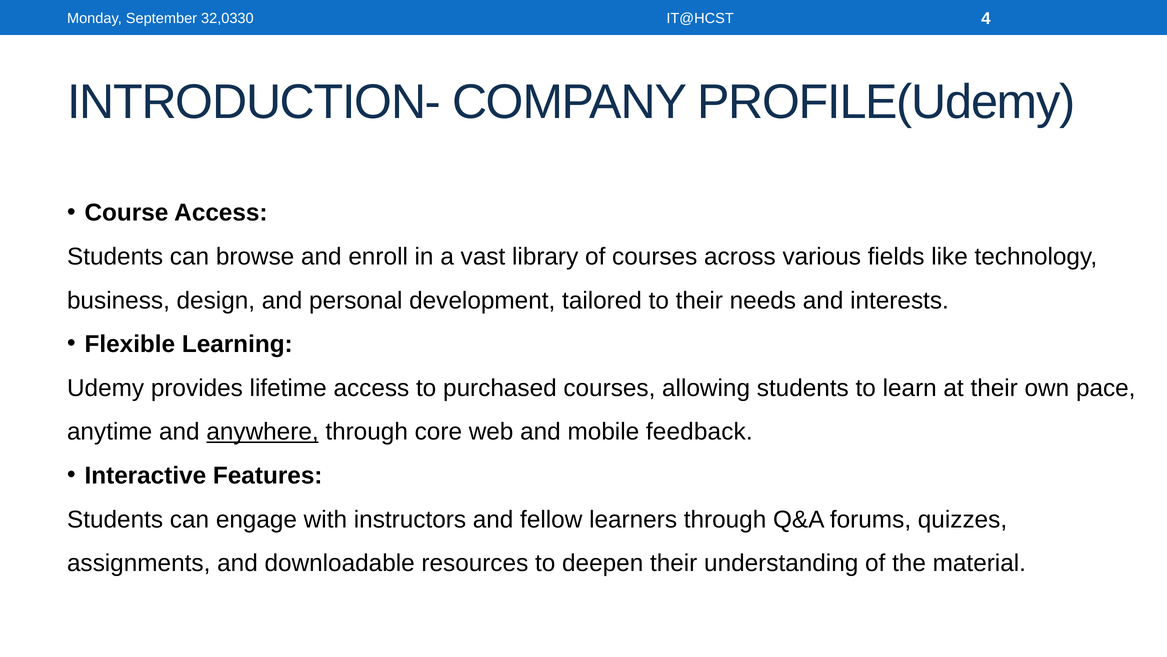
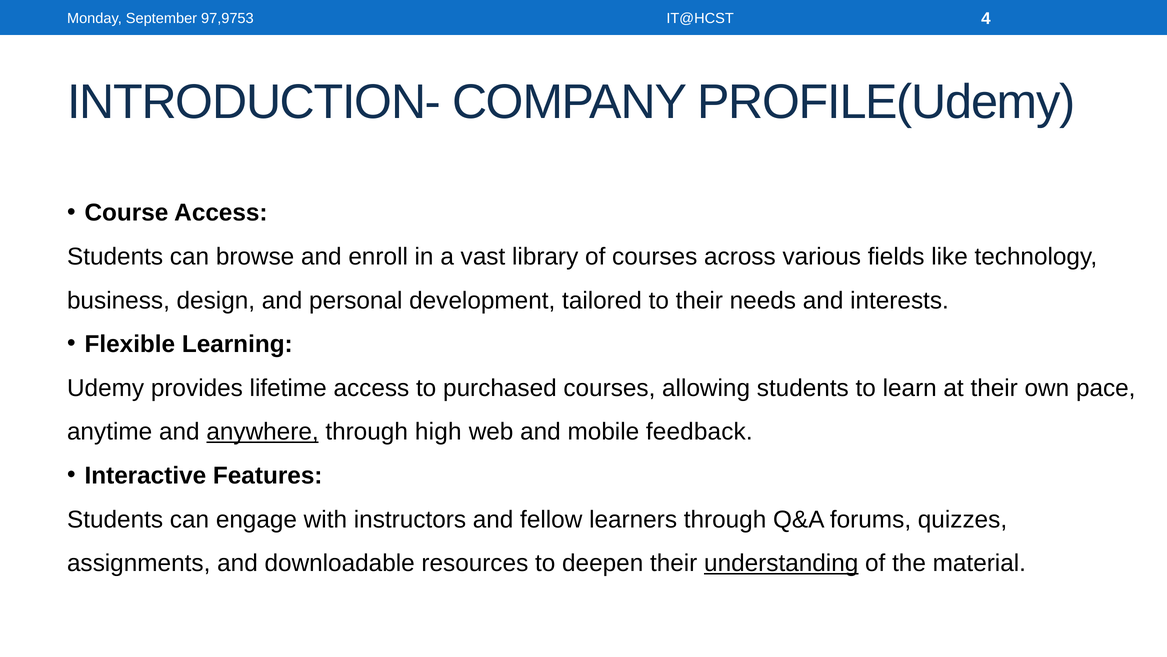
32,0330: 32,0330 -> 97,9753 (227, 18)
core: core -> high (438, 432)
understanding underline: none -> present (781, 563)
